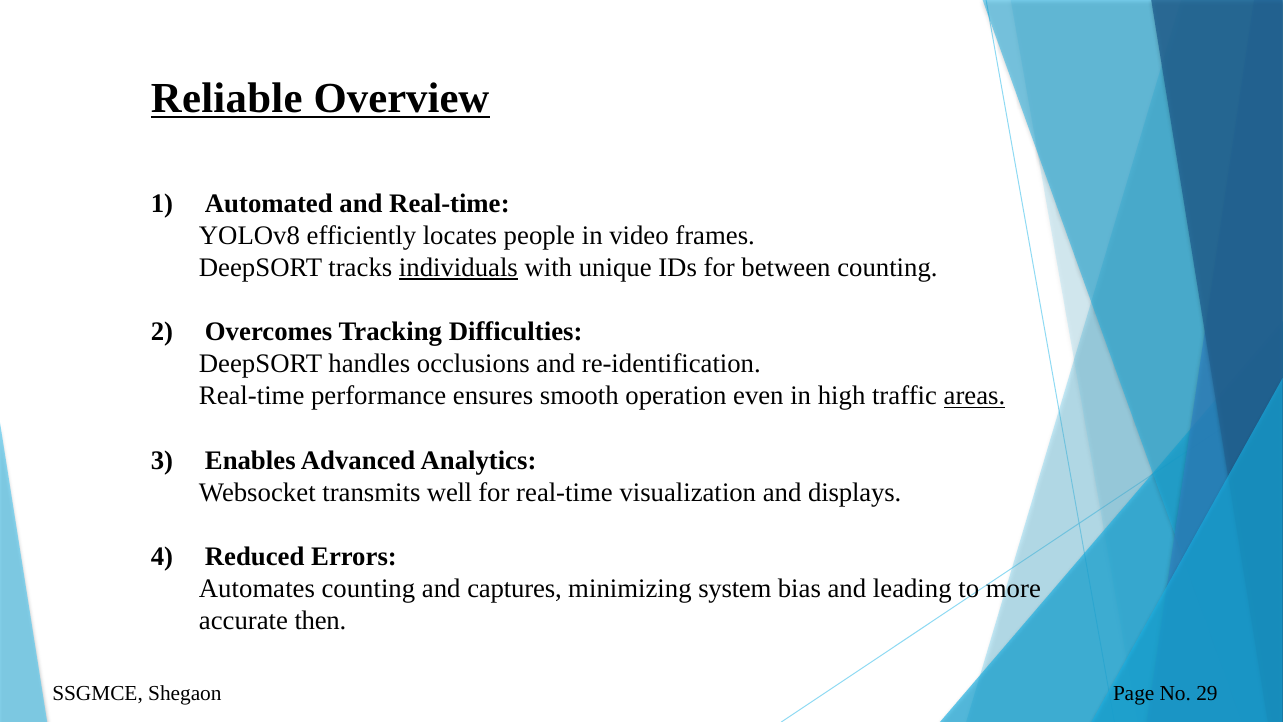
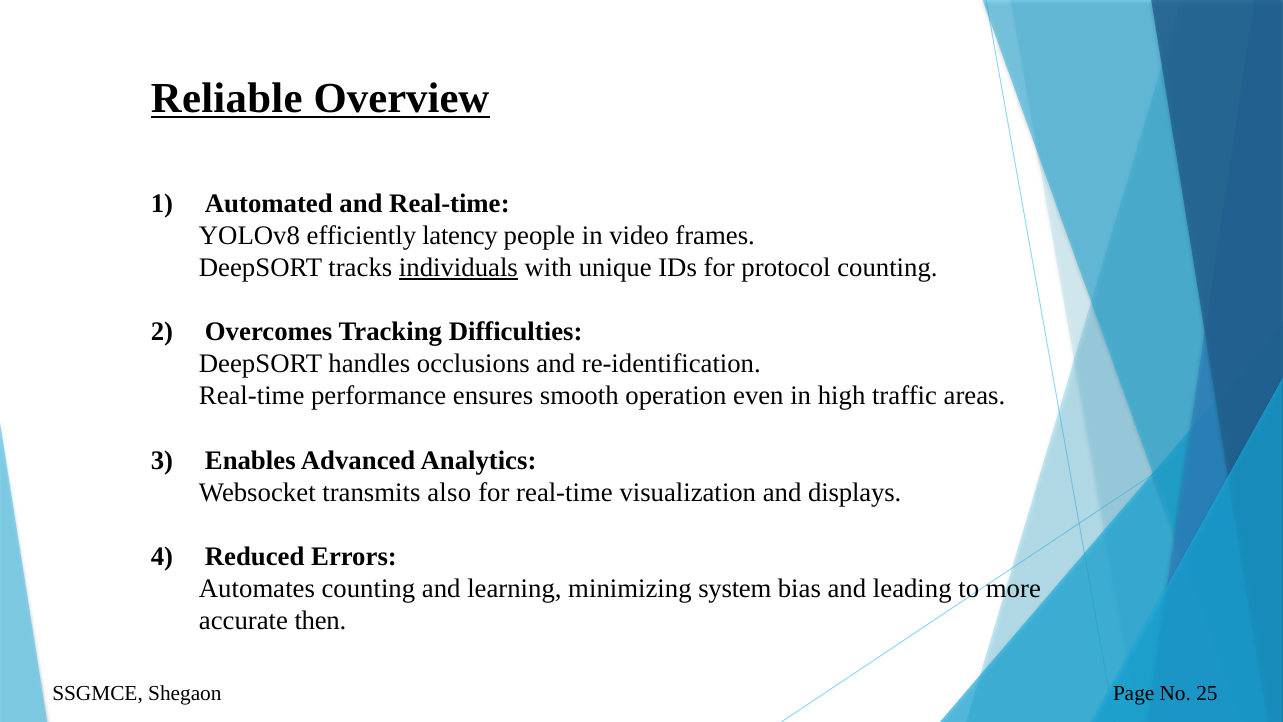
locates: locates -> latency (460, 235)
between: between -> protocol (786, 267)
areas underline: present -> none (975, 396)
well: well -> also (449, 492)
captures: captures -> learning (514, 588)
29: 29 -> 25 (1207, 693)
